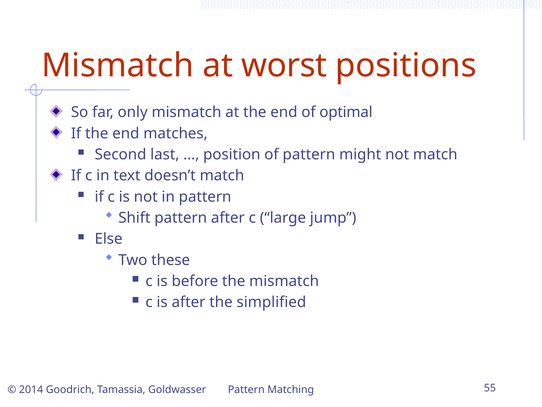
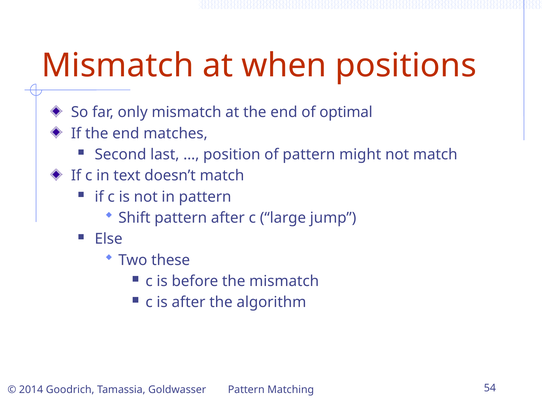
worst: worst -> when (284, 66)
simplified: simplified -> algorithm (271, 302)
55: 55 -> 54 (490, 387)
